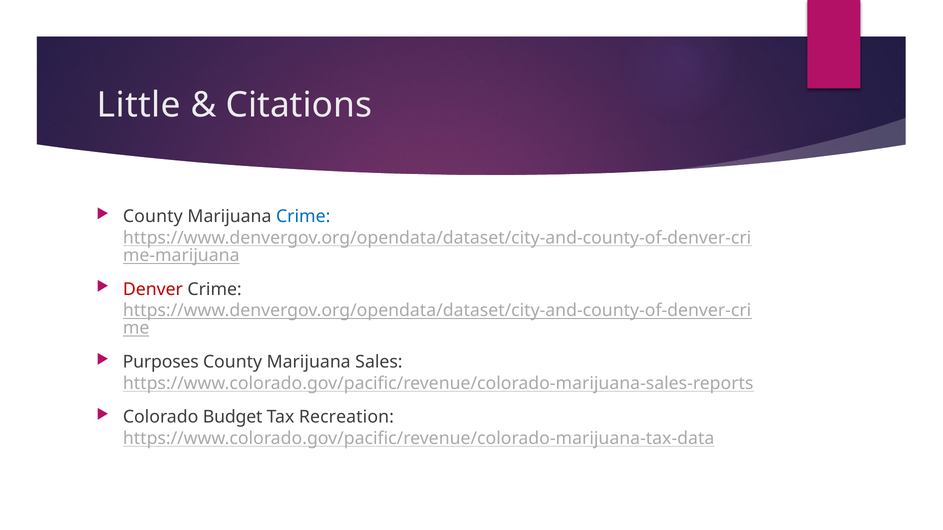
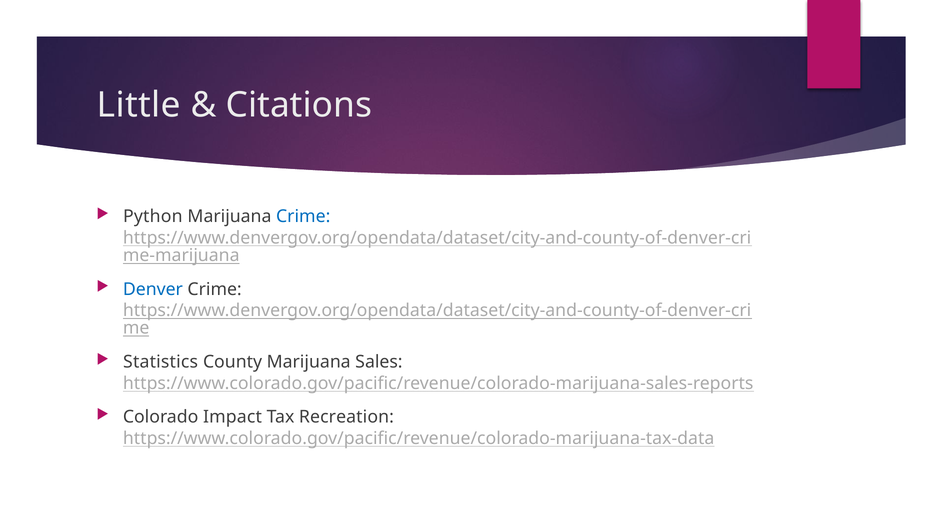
County: County -> Python (153, 217)
Denver colour: red -> blue (153, 290)
Purposes: Purposes -> Statistics (161, 362)
Budget: Budget -> Impact (232, 417)
